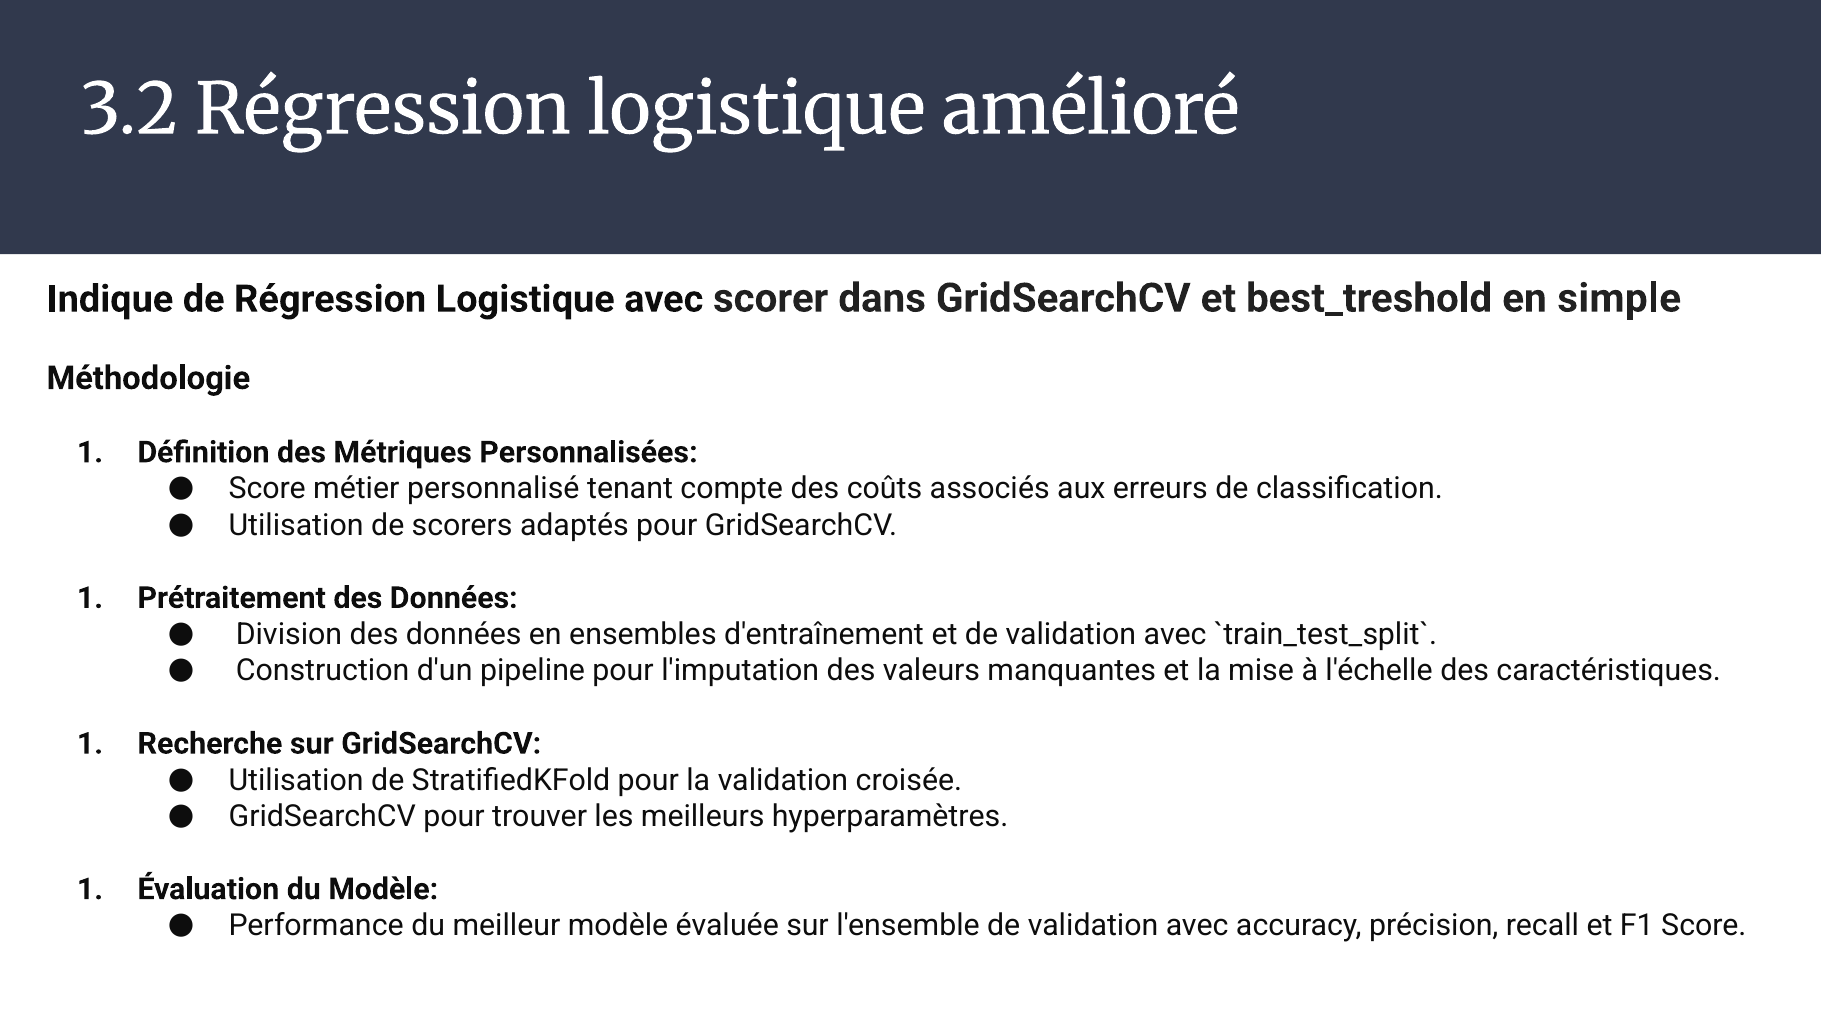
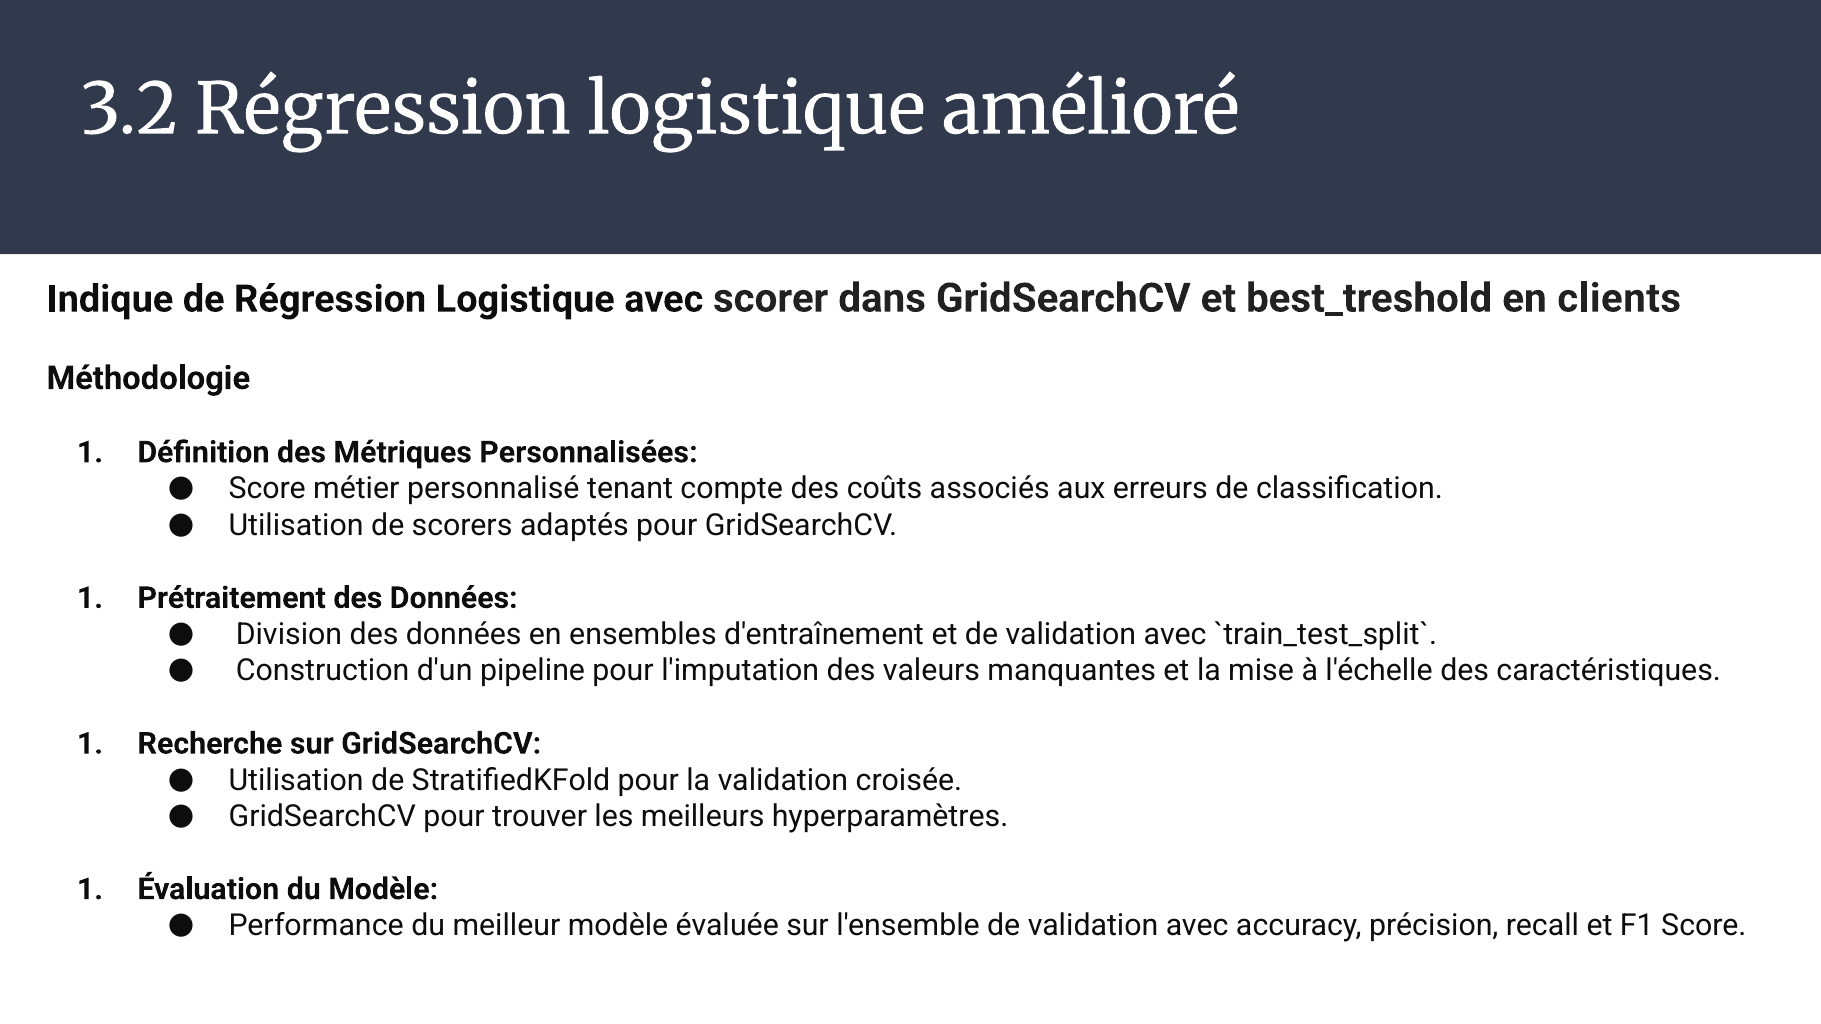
simple: simple -> clients (1619, 298)
